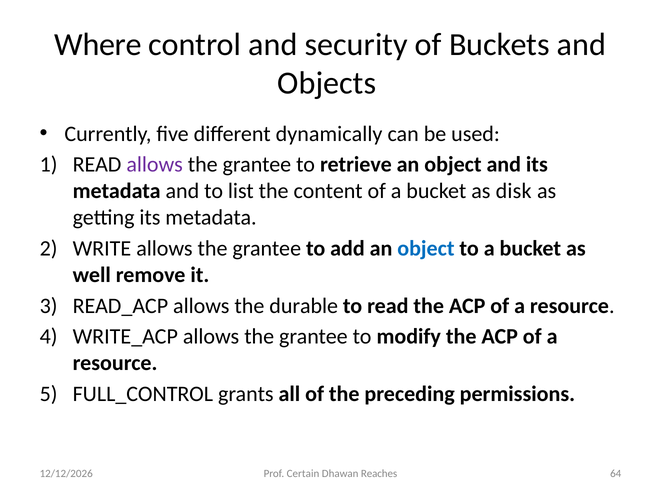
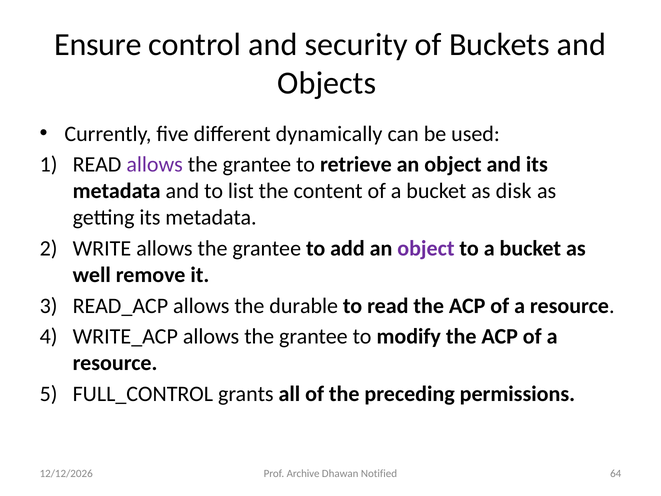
Where: Where -> Ensure (98, 45)
object colour: blue -> purple (426, 248)
Certain: Certain -> Archive (303, 473)
Reaches: Reaches -> Notified (379, 473)
